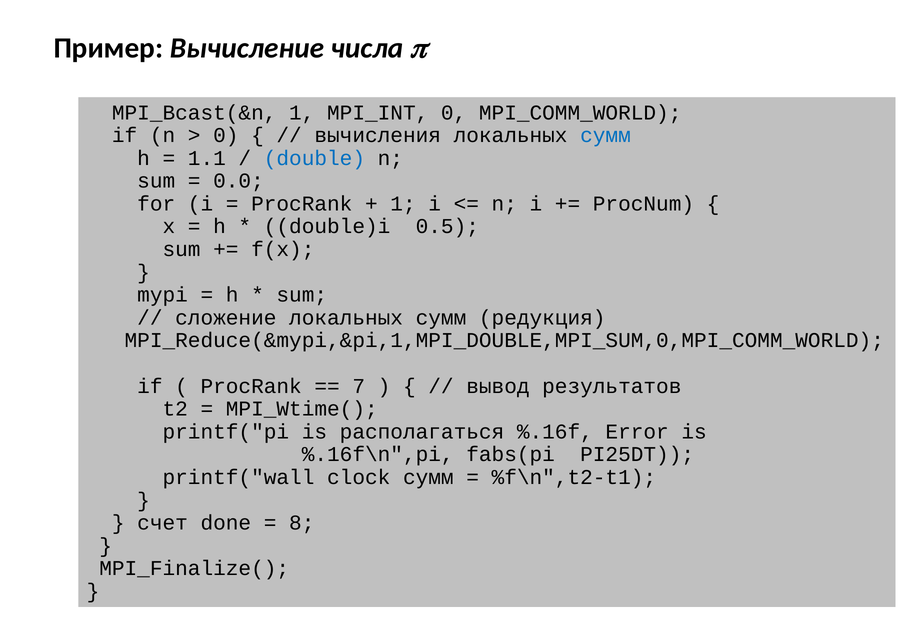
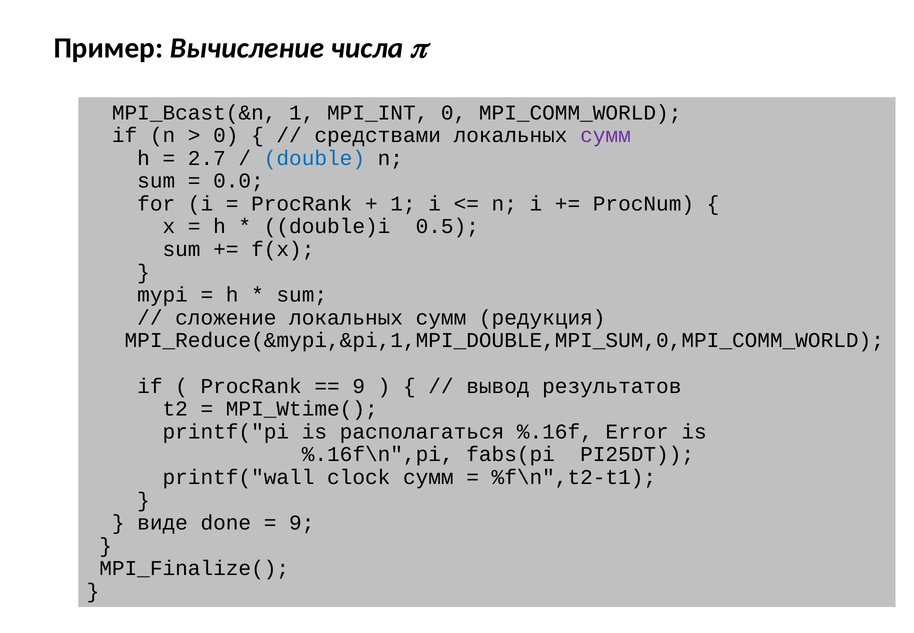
вычисления: вычисления -> средствами (378, 135)
сумм colour: blue -> purple (605, 135)
1.1: 1.1 -> 2.7 (207, 158)
7: 7 -> 9 (359, 386)
счет: счет -> виде (163, 523)
8: 8 -> 9 (302, 523)
